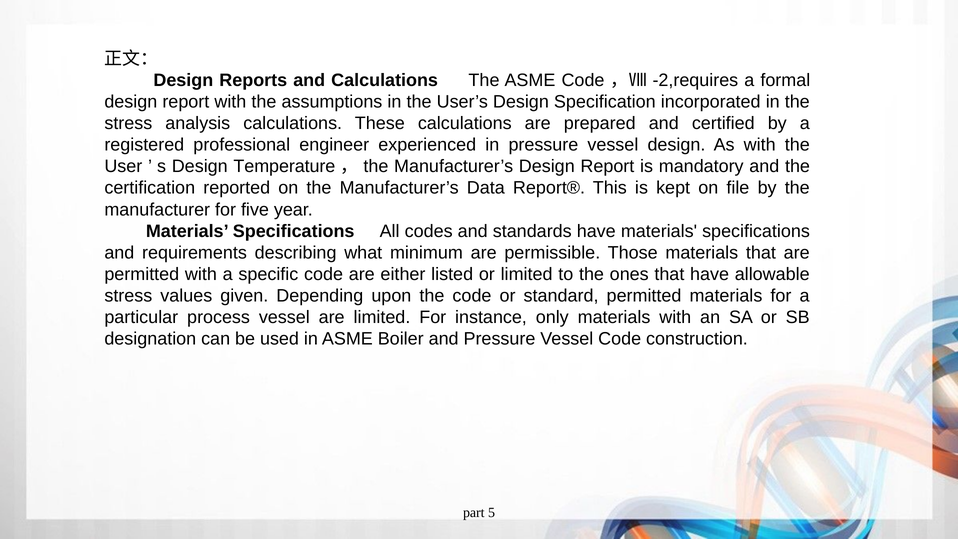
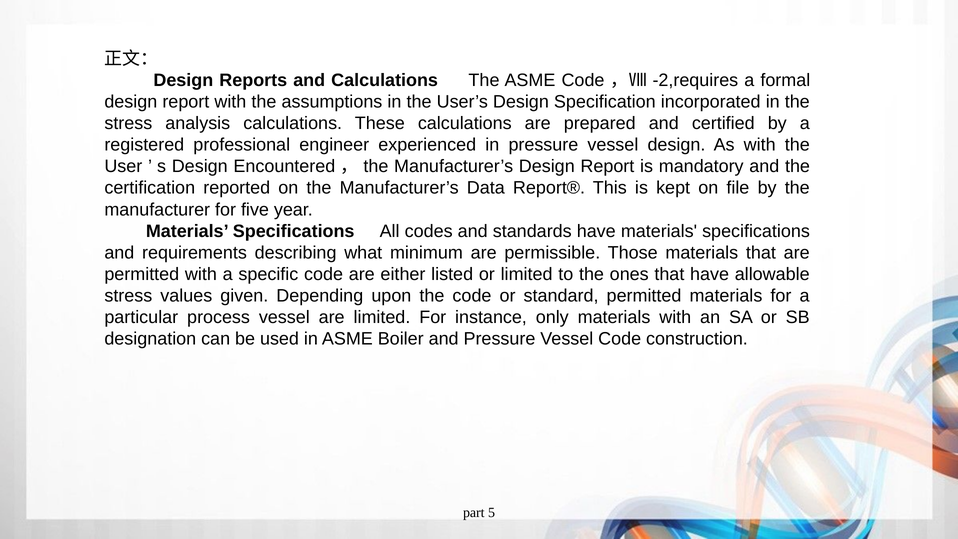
Temperature: Temperature -> Encountered (284, 166)
